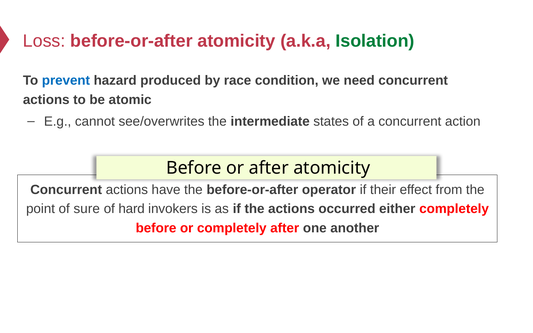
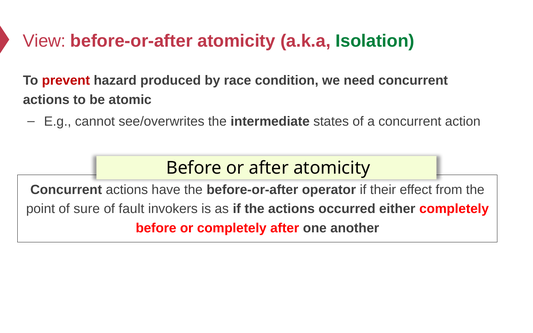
Loss: Loss -> View (44, 41)
prevent colour: blue -> red (66, 81)
hard: hard -> fault (131, 209)
